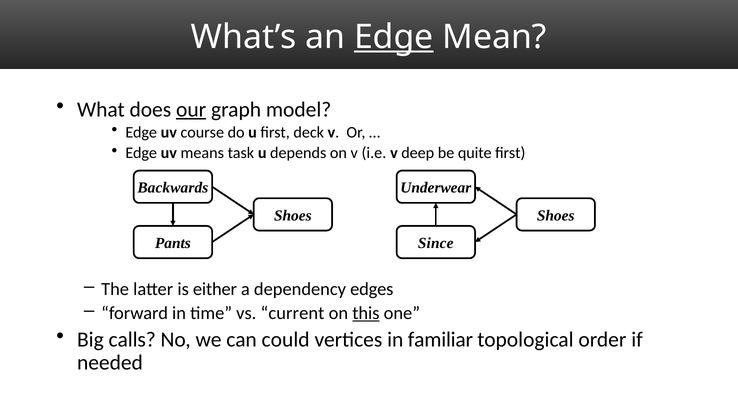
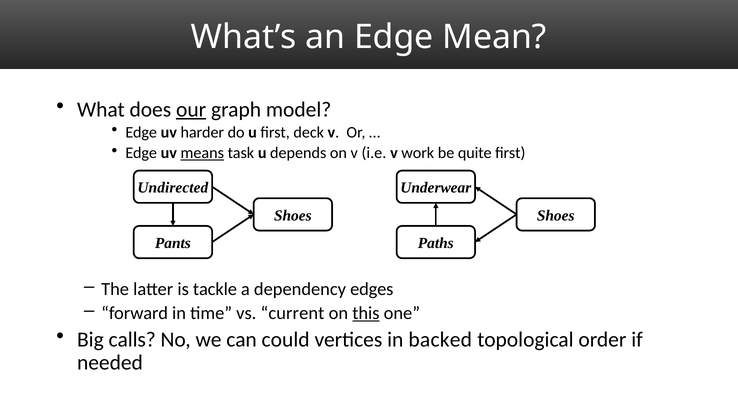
Edge underline: present -> none (394, 37)
course: course -> harder (202, 132)
means underline: none -> present (202, 153)
deep: deep -> work (418, 153)
Backwards: Backwards -> Undirected (173, 188)
Since: Since -> Paths (436, 243)
either: either -> tackle (215, 289)
familiar: familiar -> backed (440, 340)
